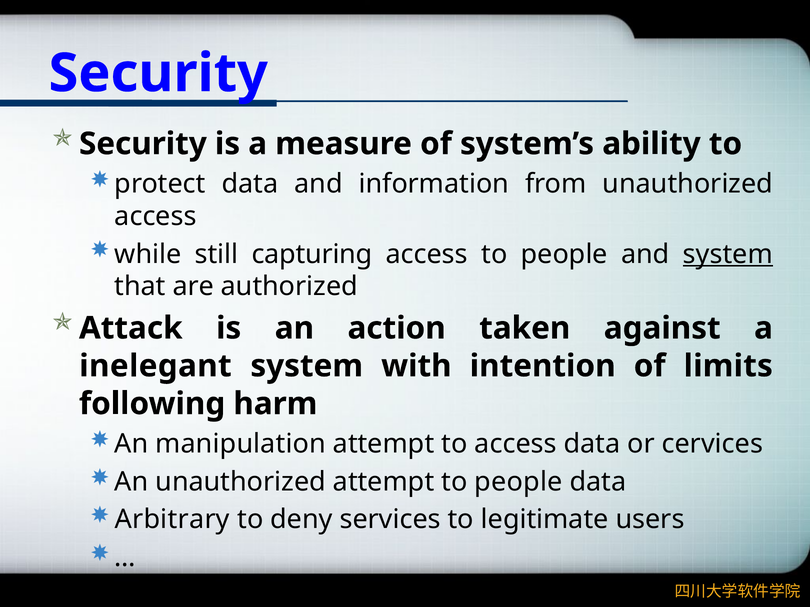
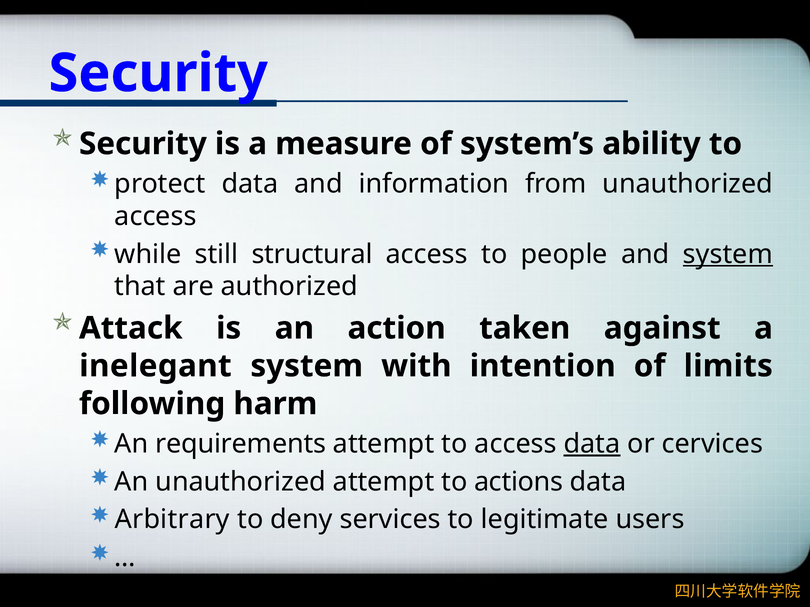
capturing: capturing -> structural (312, 254)
manipulation: manipulation -> requirements (241, 444)
data underline: none -> present (592, 444)
attempt to people: people -> actions (519, 482)
